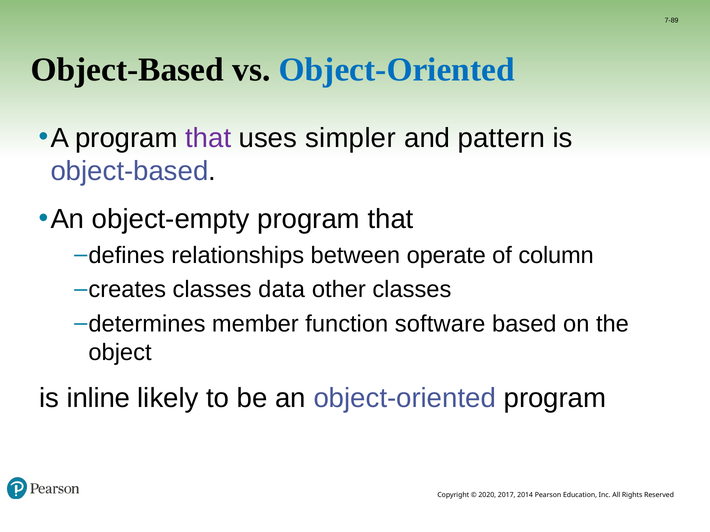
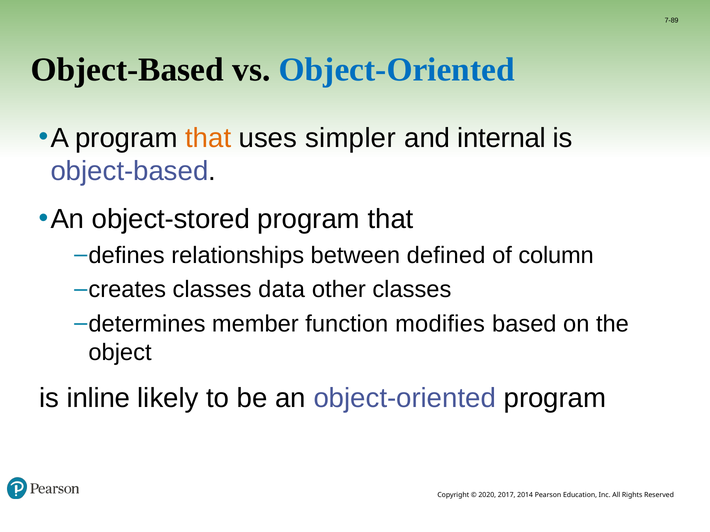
that colour: purple -> orange (208, 138)
pattern: pattern -> internal (502, 138)
object-empty: object-empty -> object-stored (171, 219)
operate: operate -> defined (446, 256)
software: software -> modifies (440, 324)
